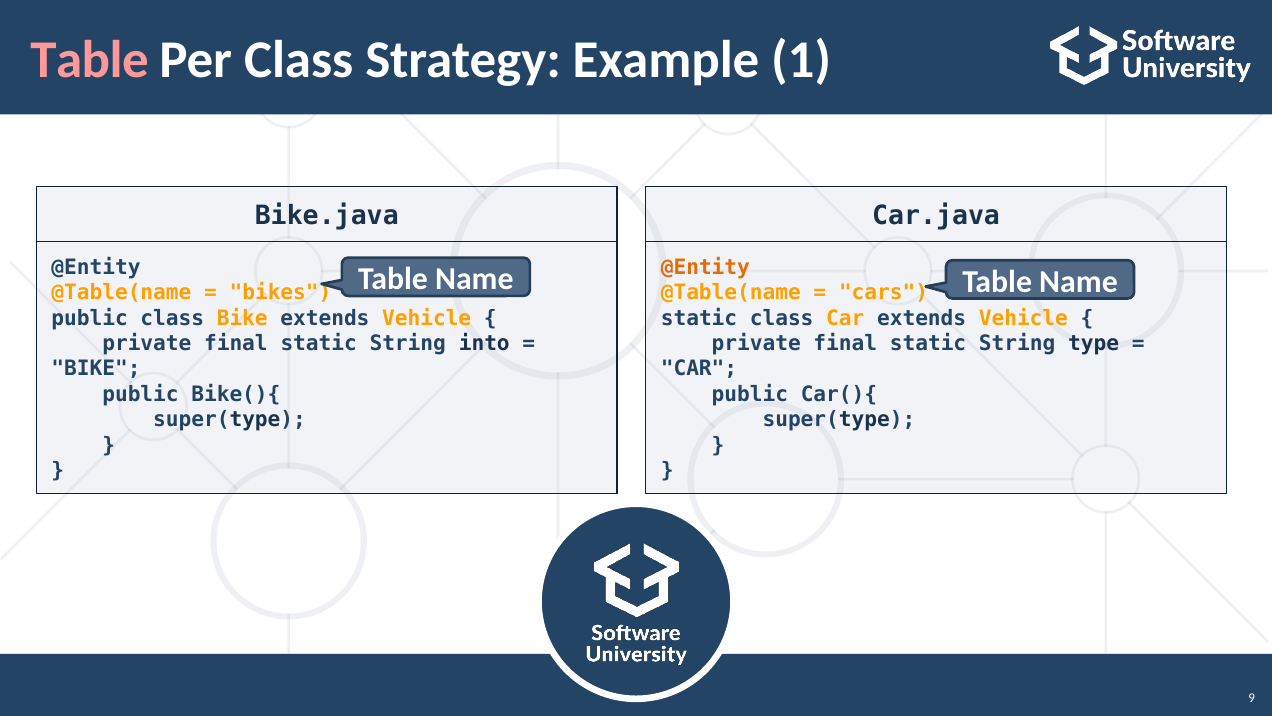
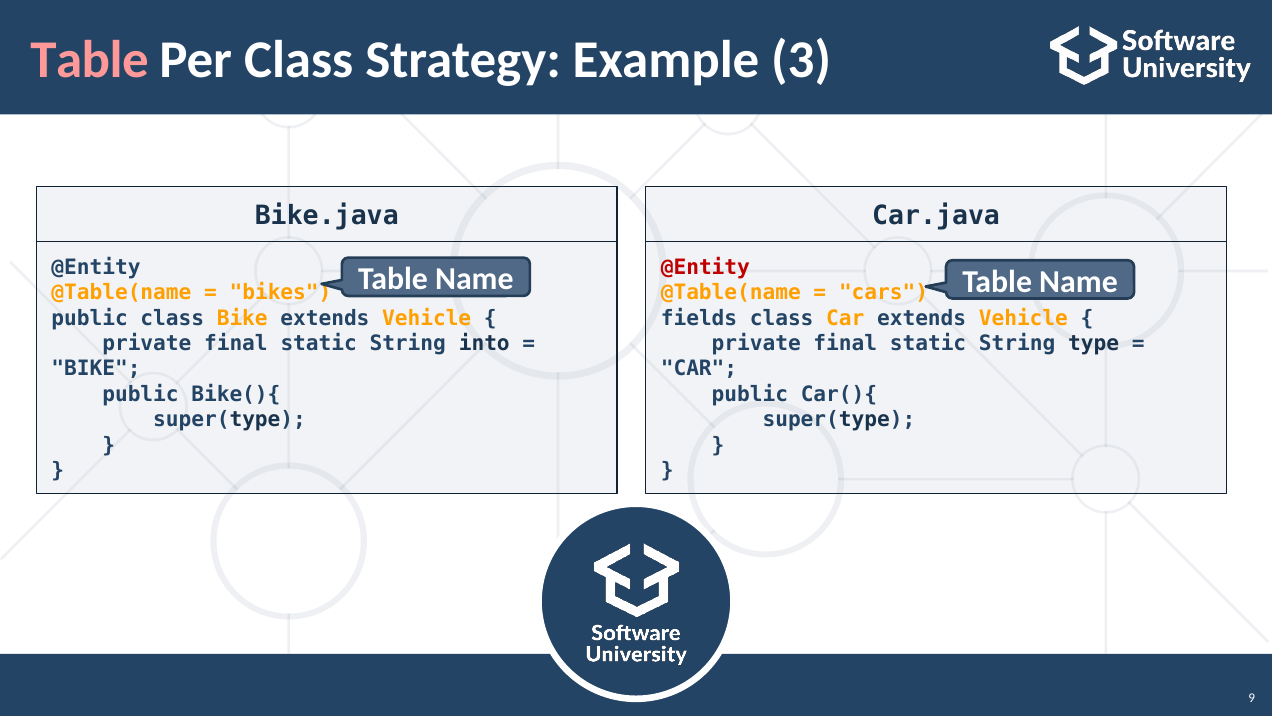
1: 1 -> 3 (801, 60)
@Entity colour: orange -> red (705, 267)
static: static -> fields (699, 318)
